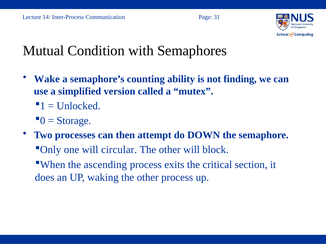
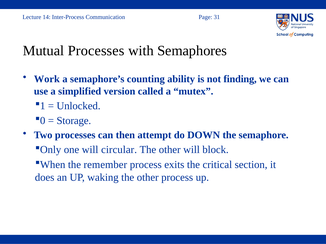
Mutual Condition: Condition -> Processes (96, 51)
Wake: Wake -> Work (47, 79)
ascending: ascending -> remember (105, 165)
